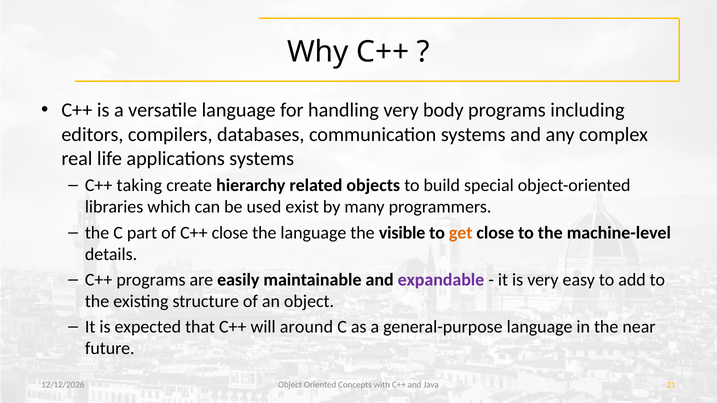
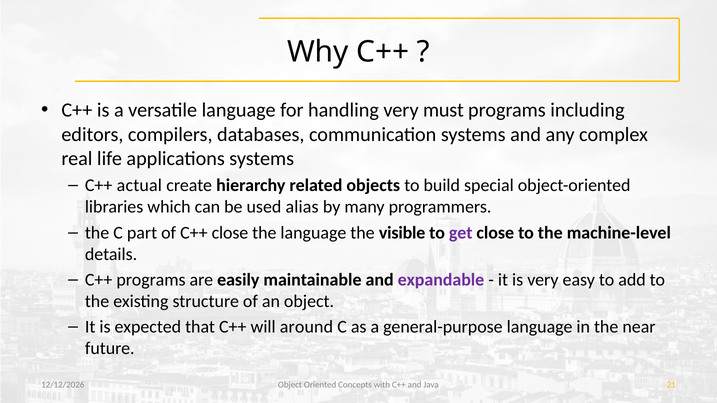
body: body -> must (443, 110)
taking: taking -> actual (139, 186)
exist: exist -> alias (302, 207)
get colour: orange -> purple (461, 233)
